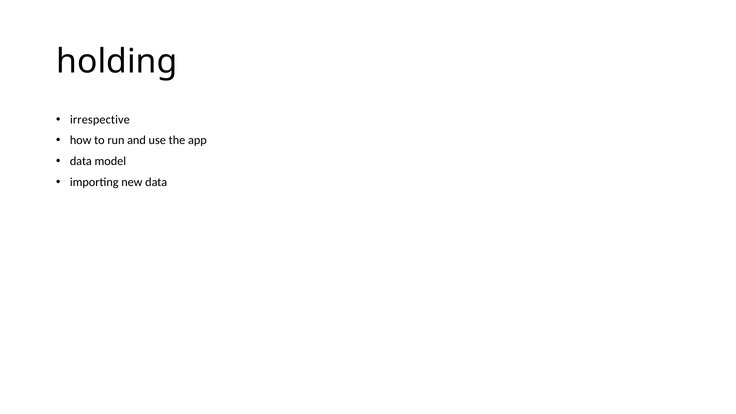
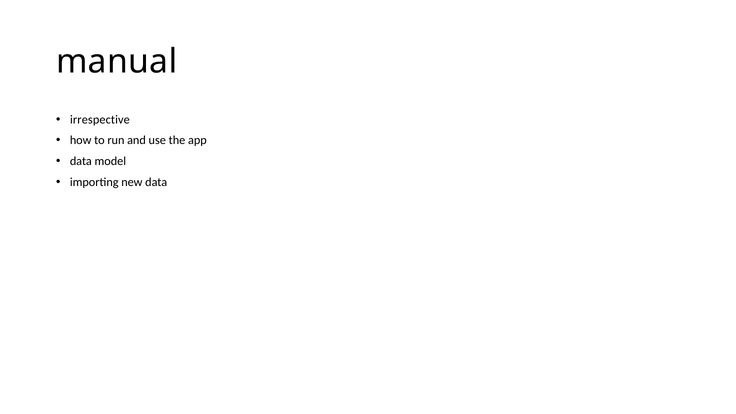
holding: holding -> manual (117, 62)
